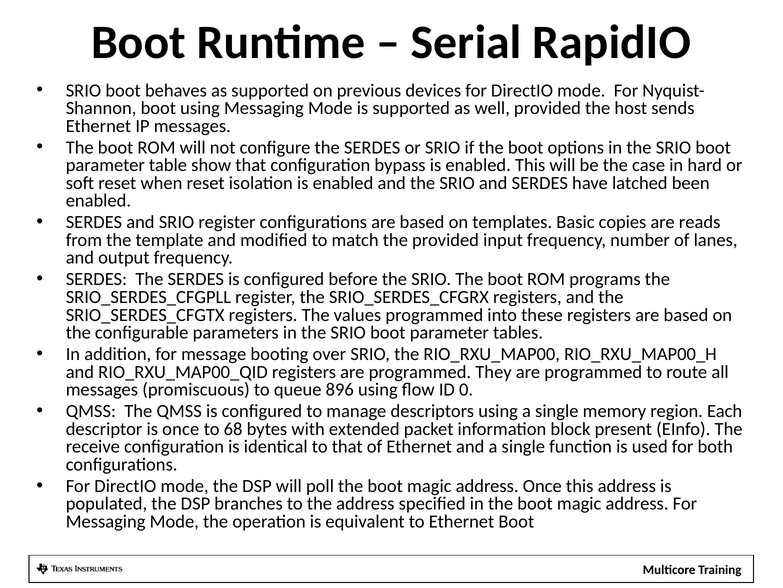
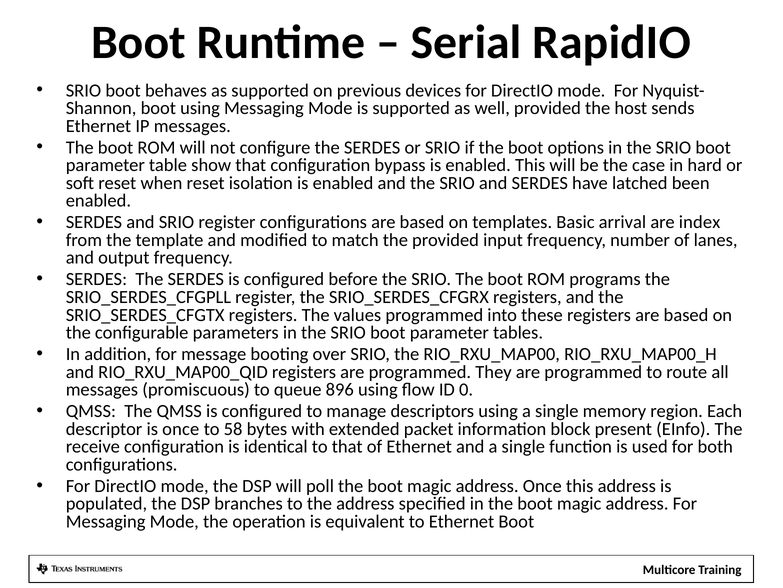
copies: copies -> arrival (622, 222)
reads: reads -> index (700, 222)
68: 68 -> 58 (233, 428)
